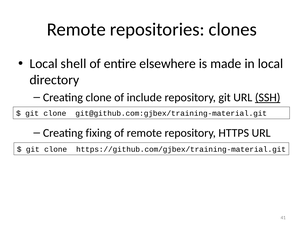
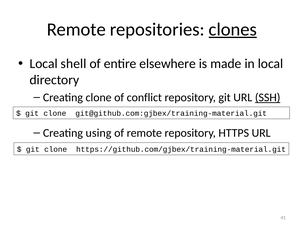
clones underline: none -> present (233, 29)
include: include -> conflict (144, 97)
fixing: fixing -> using (99, 133)
